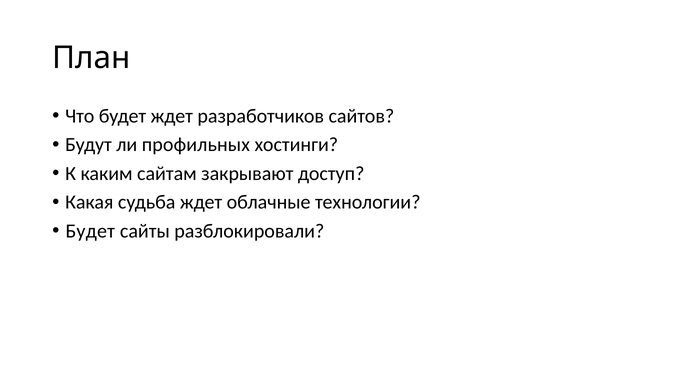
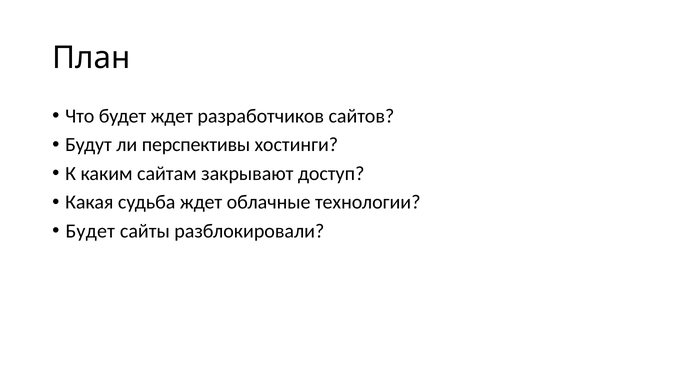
профильных: профильных -> перспективы (196, 145)
